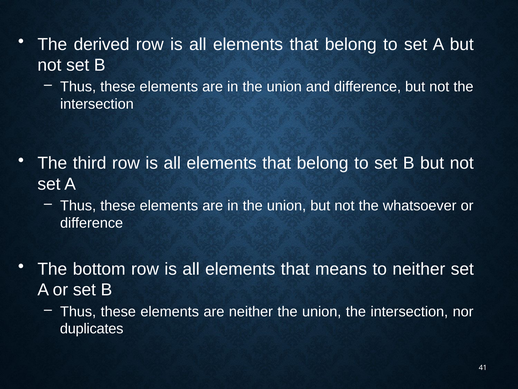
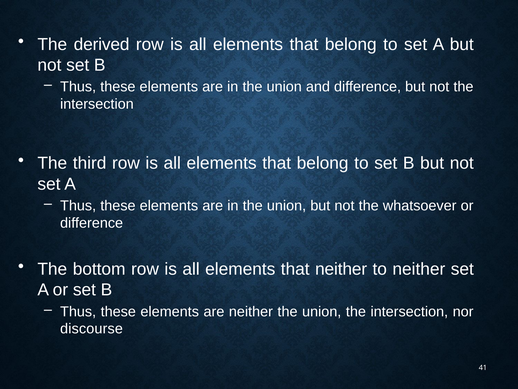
that means: means -> neither (341, 269)
duplicates: duplicates -> discourse (92, 328)
